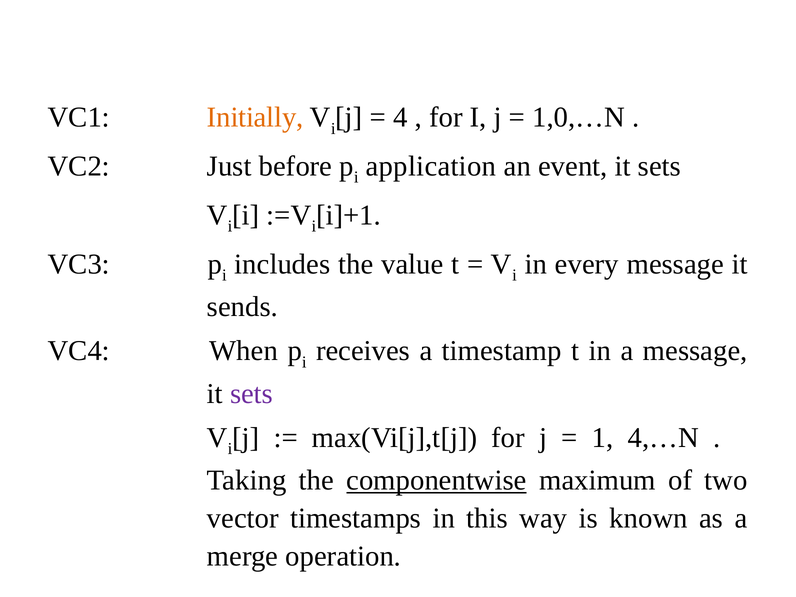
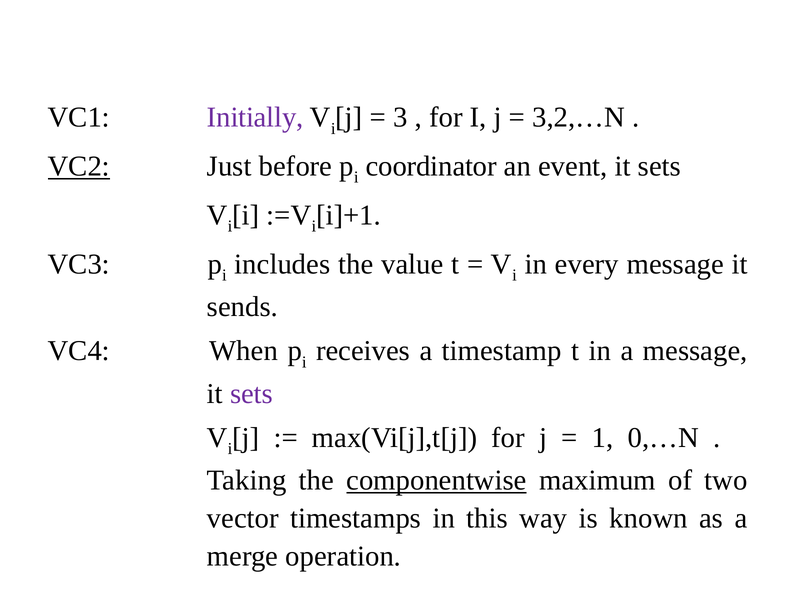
Initially colour: orange -> purple (255, 117)
4: 4 -> 3 (400, 117)
1,0,…N: 1,0,…N -> 3,2,…N (579, 117)
VC2 underline: none -> present (79, 166)
application: application -> coordinator (431, 166)
4,…N: 4,…N -> 0,…N (663, 438)
